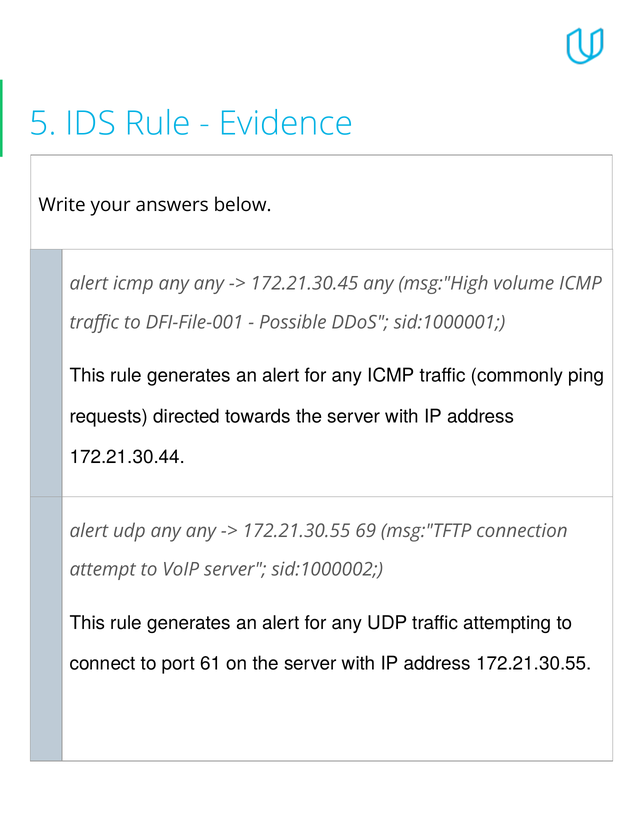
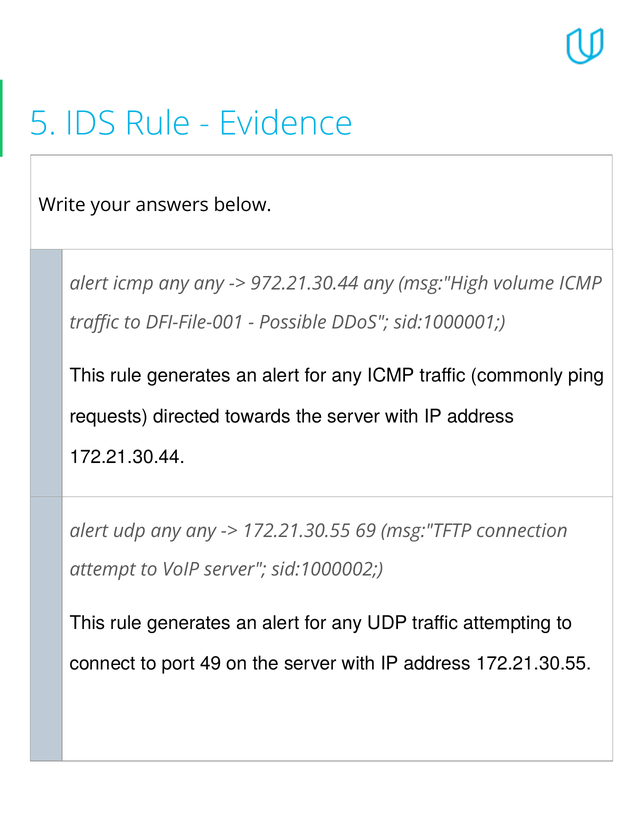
172.21.30.45: 172.21.30.45 -> 972.21.30.44 (304, 284)
61: 61 -> 49 (211, 664)
